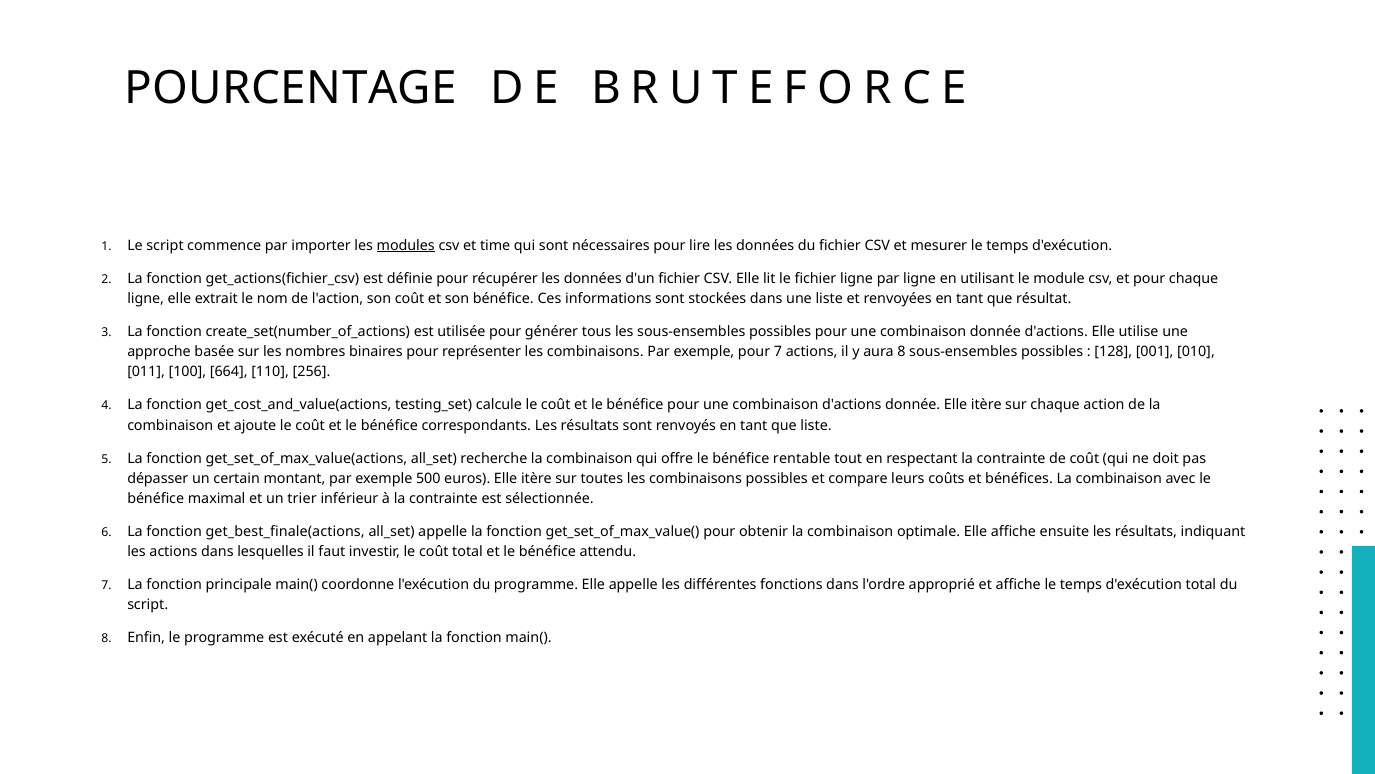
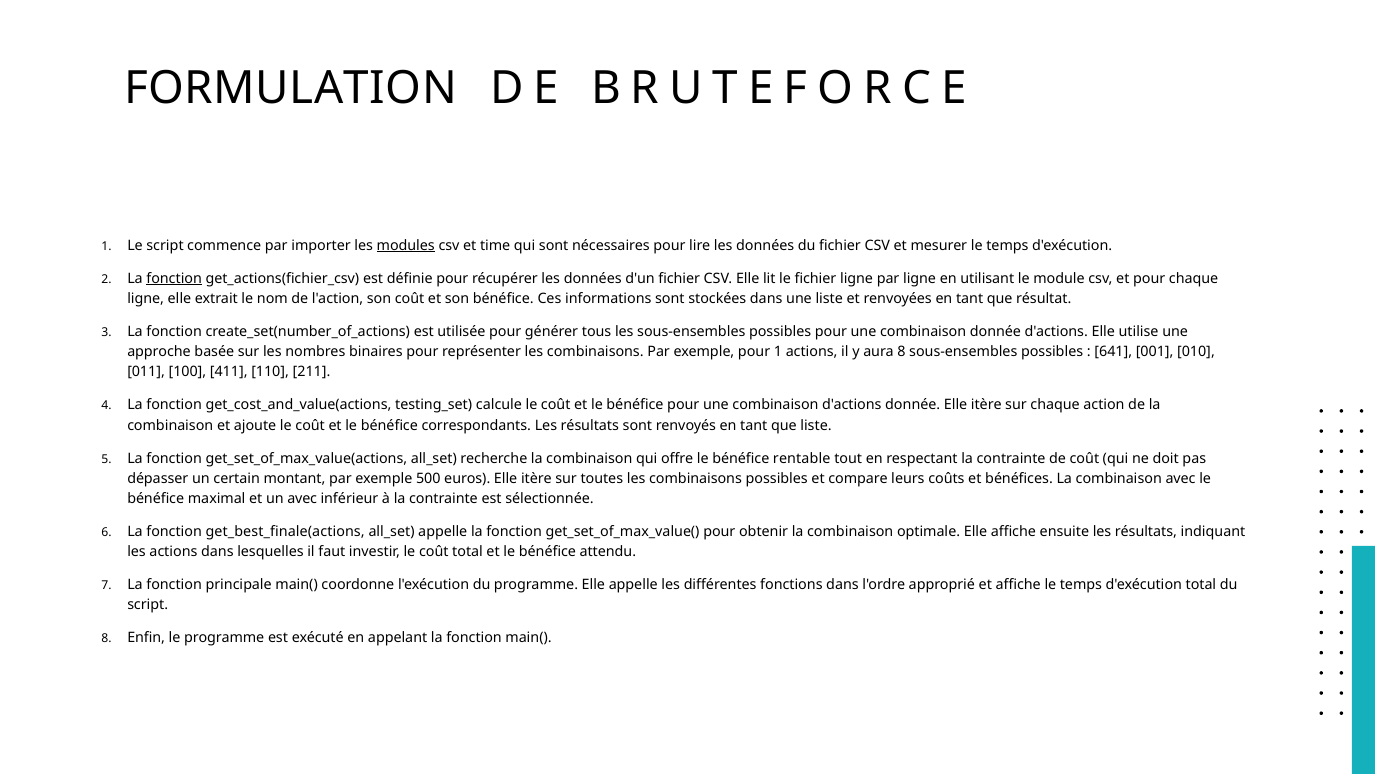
POURCENTAGE: POURCENTAGE -> FORMULATION (291, 88)
fonction underline: none -> present (174, 278)
pour 7: 7 -> 1 (778, 352)
128: 128 -> 641 (1113, 352)
664: 664 -> 411 (229, 372)
256: 256 -> 211 (312, 372)
un trier: trier -> avec (302, 498)
